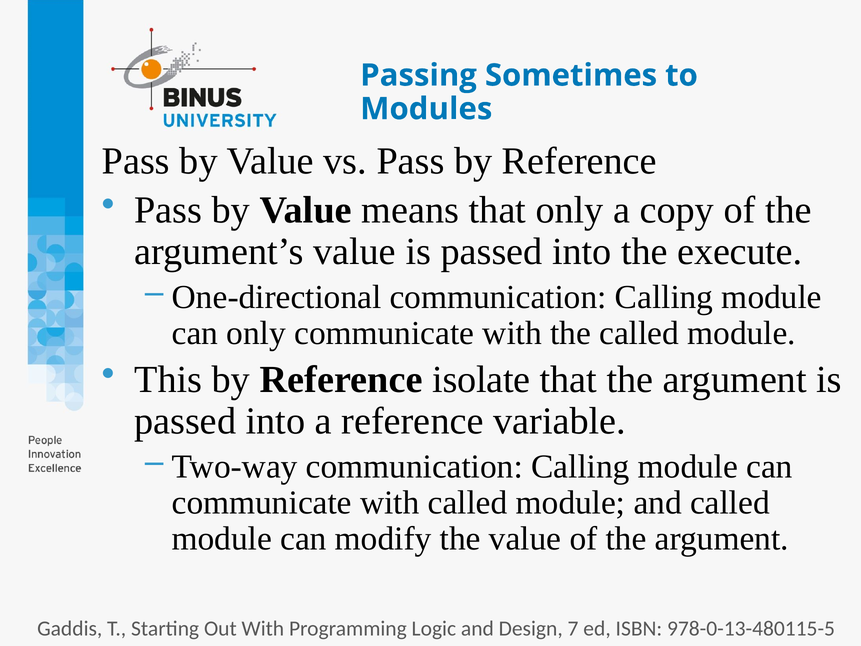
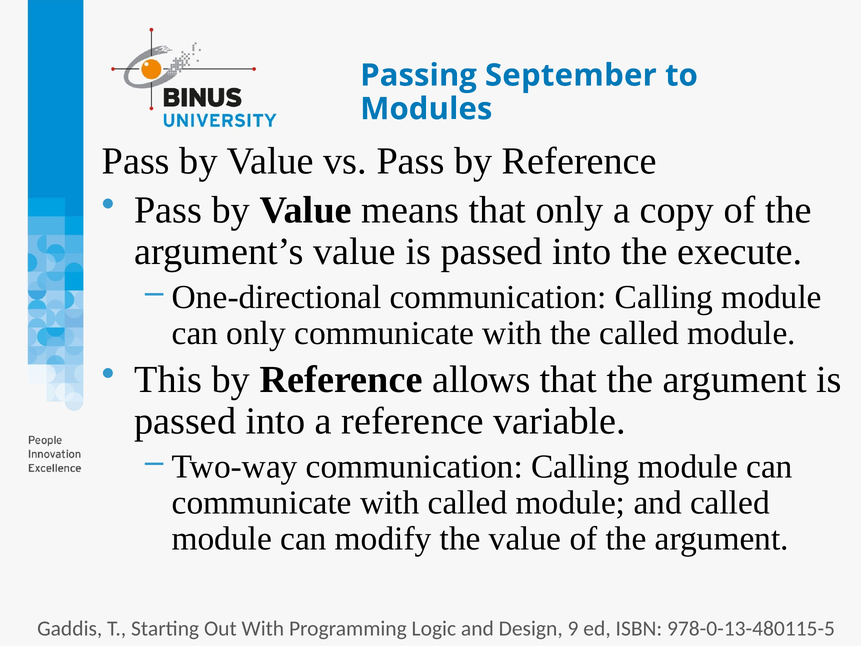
Sometimes: Sometimes -> September (571, 75)
isolate: isolate -> allows (481, 379)
7: 7 -> 9 (573, 629)
